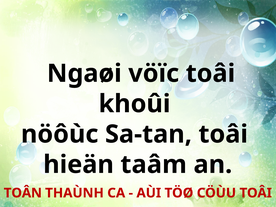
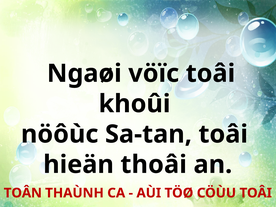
taâm: taâm -> thoâi (154, 165)
